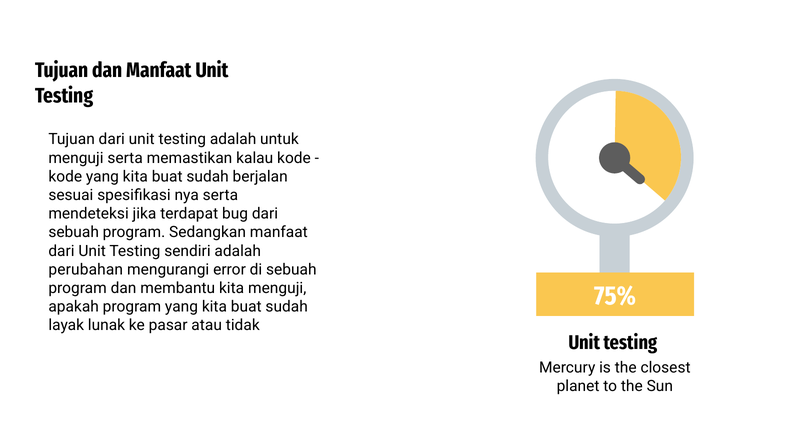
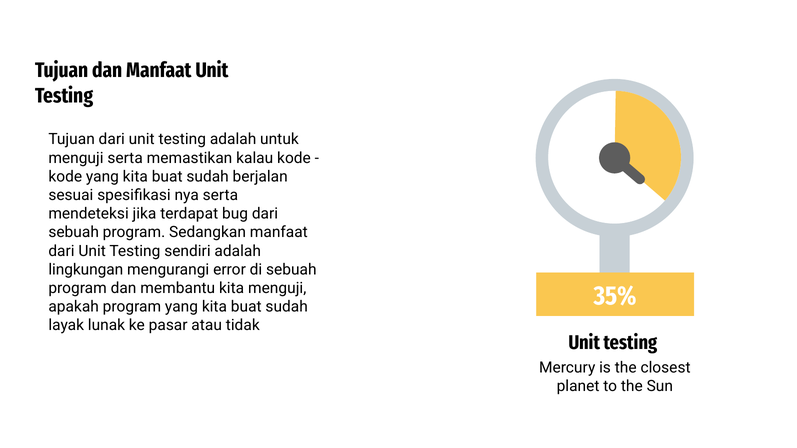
perubahan: perubahan -> lingkungan (86, 270)
75%: 75% -> 35% (615, 296)
